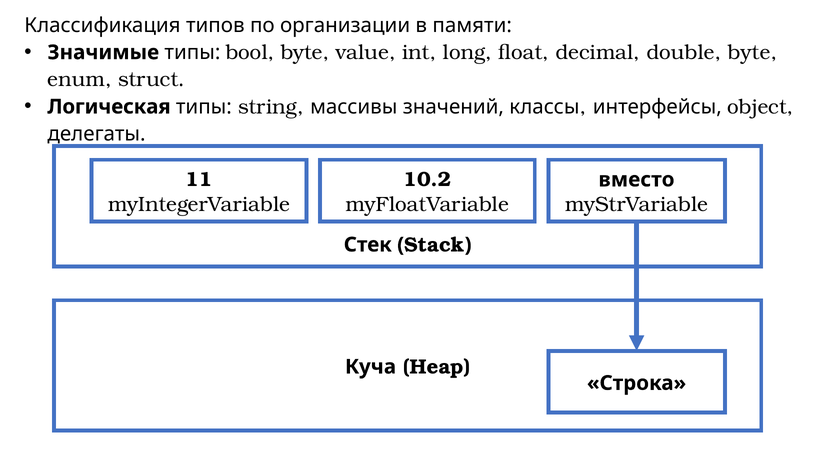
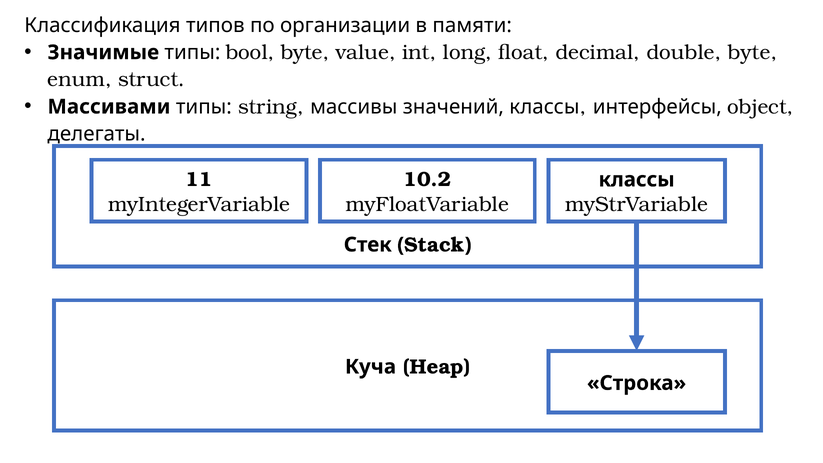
Логическая: Логическая -> Массивами (109, 107)
вместо: вместо -> классы (637, 180)
